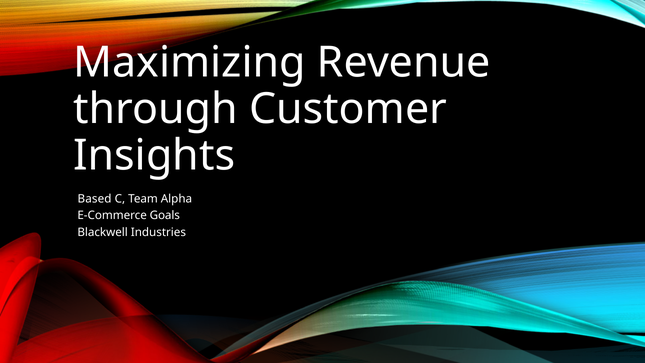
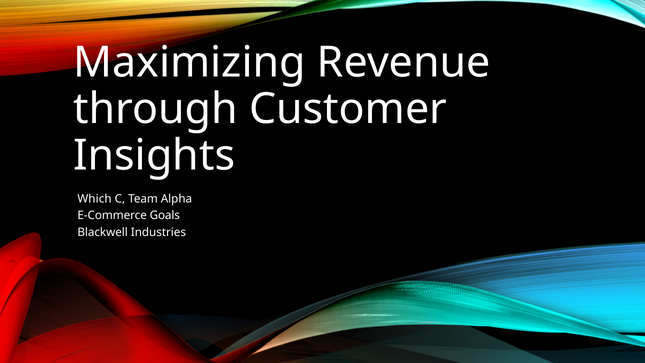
Based: Based -> Which (95, 199)
